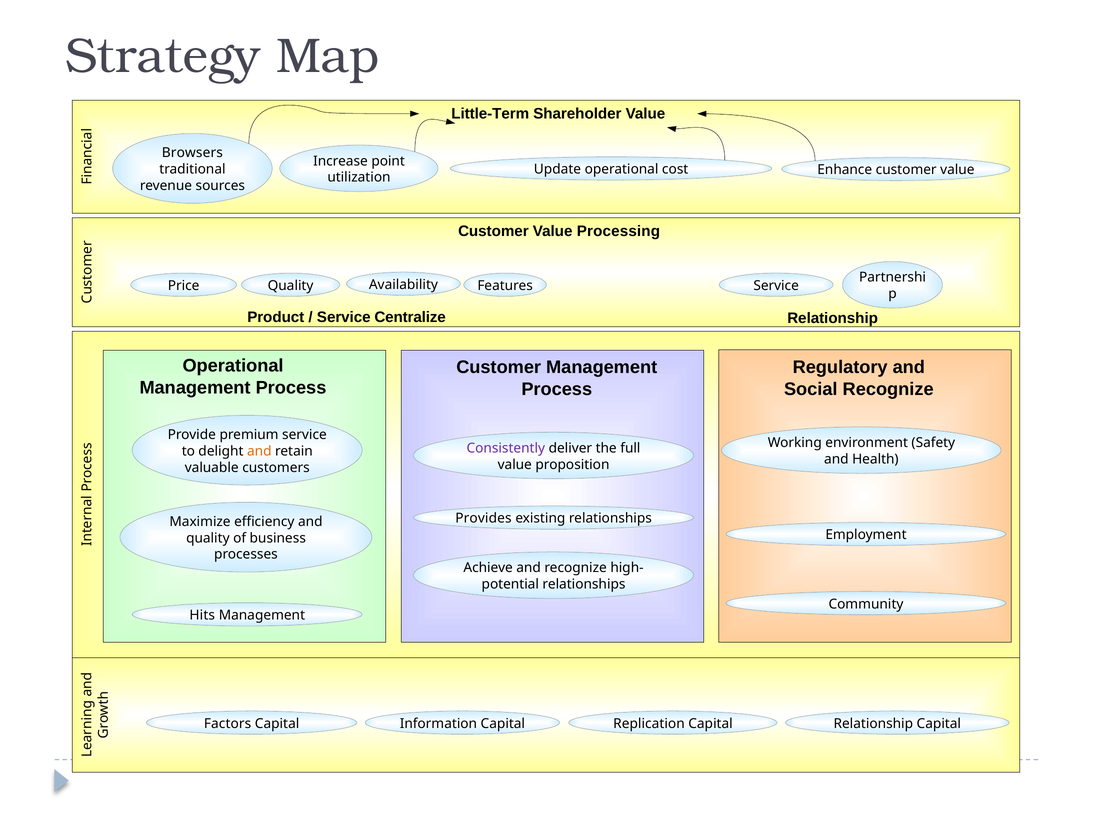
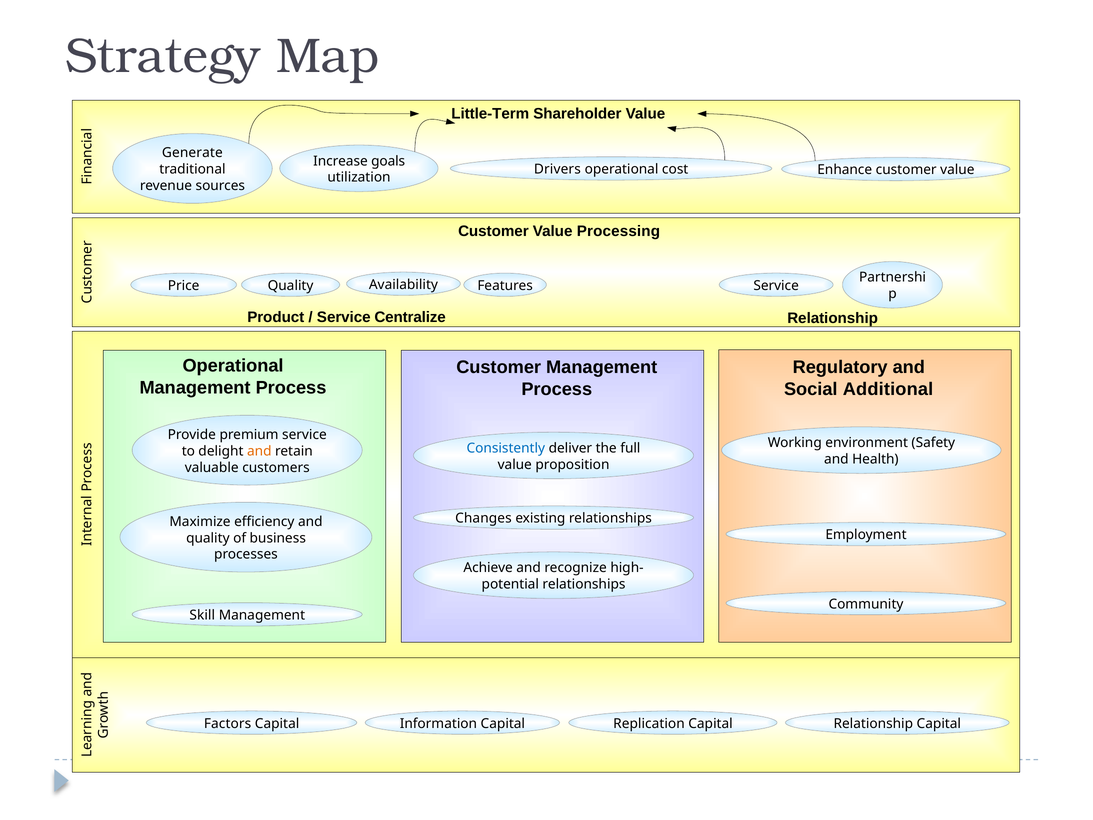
Browsers: Browsers -> Generate (192, 153)
point: point -> goals (388, 161)
Update: Update -> Drivers (557, 169)
Social Recognize: Recognize -> Additional (888, 389)
Consistently colour: purple -> blue (506, 448)
Provides: Provides -> Changes (483, 518)
Hits: Hits -> Skill (202, 615)
